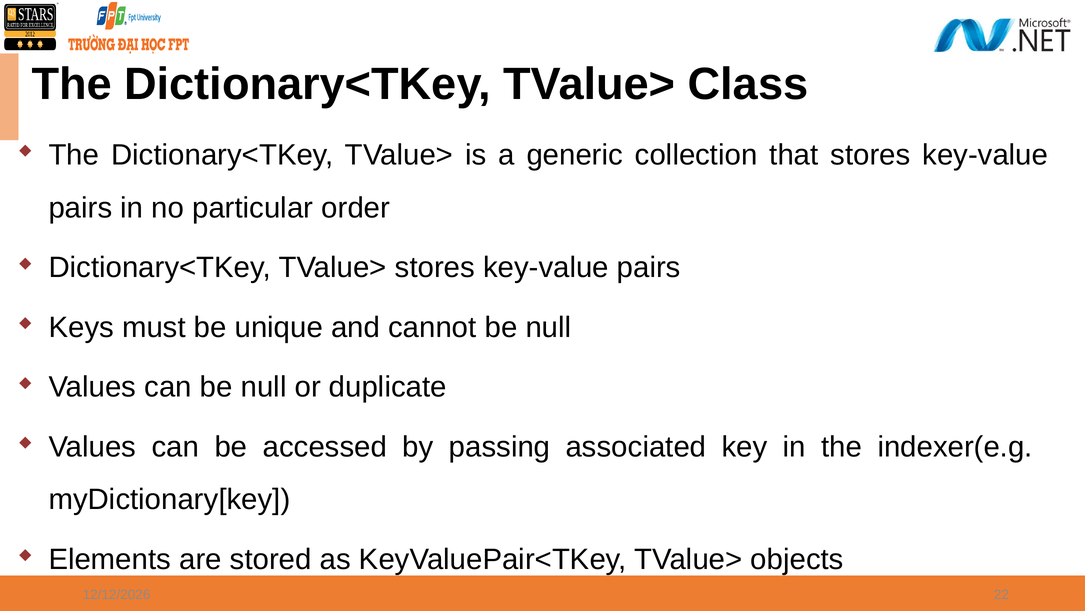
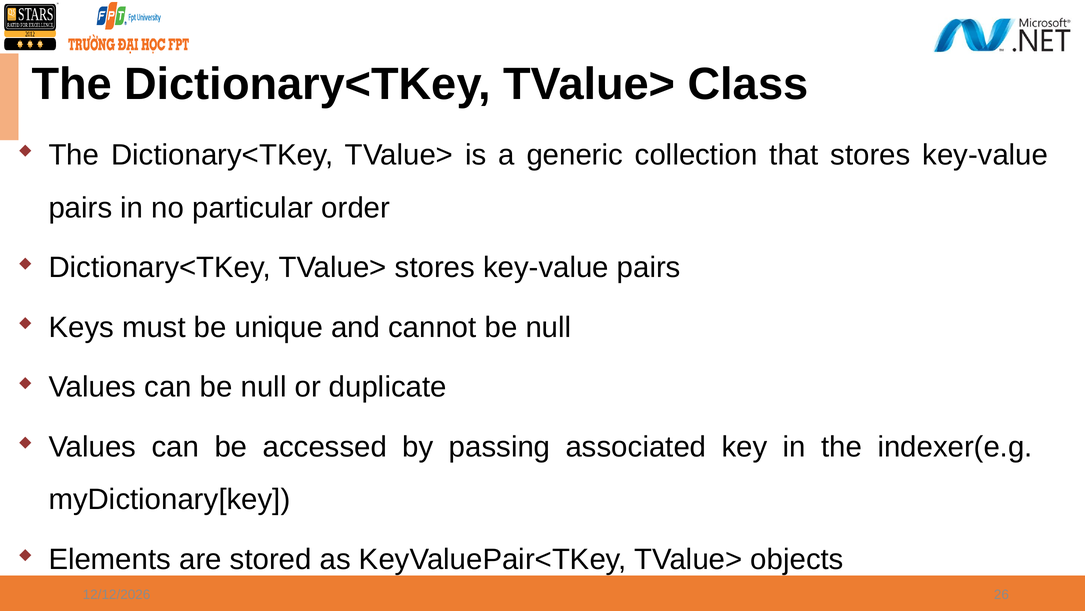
22: 22 -> 26 (1001, 594)
